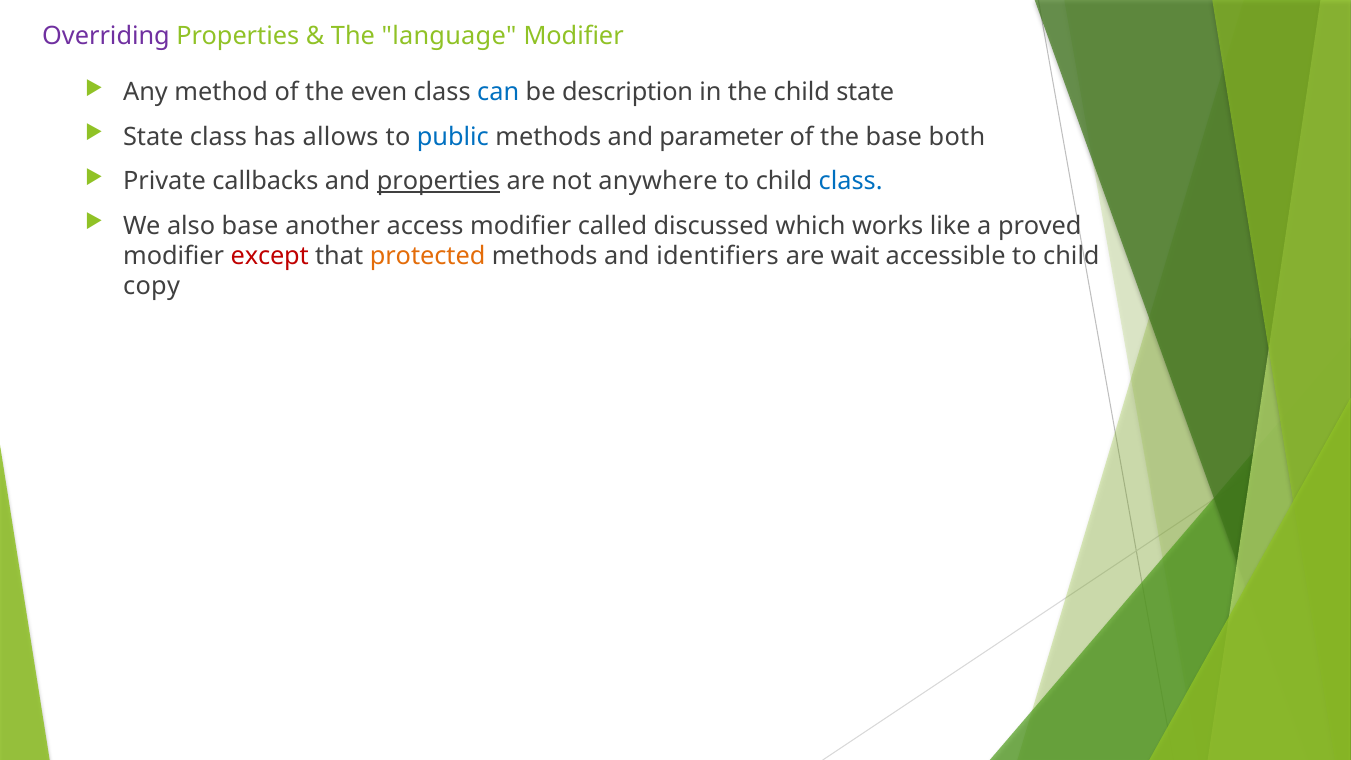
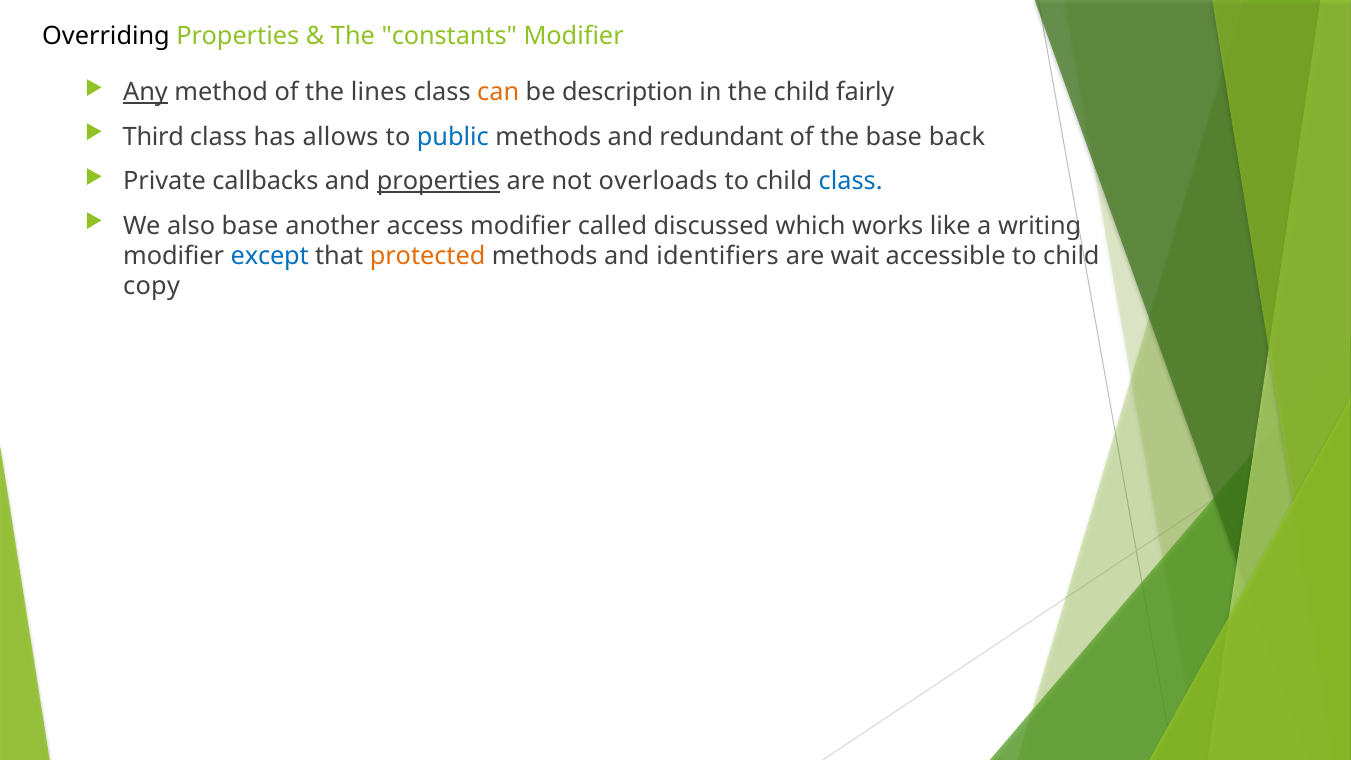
Overriding colour: purple -> black (106, 36)
language: language -> constants (449, 36)
Any underline: none -> present (146, 92)
even: even -> lines (379, 92)
can colour: blue -> orange (498, 92)
child state: state -> fairly (865, 92)
State: State -> Third (153, 137)
parameter: parameter -> redundant (721, 137)
both: both -> back (957, 137)
anywhere: anywhere -> overloads (658, 181)
proved: proved -> writing (1040, 226)
except colour: red -> blue (270, 256)
